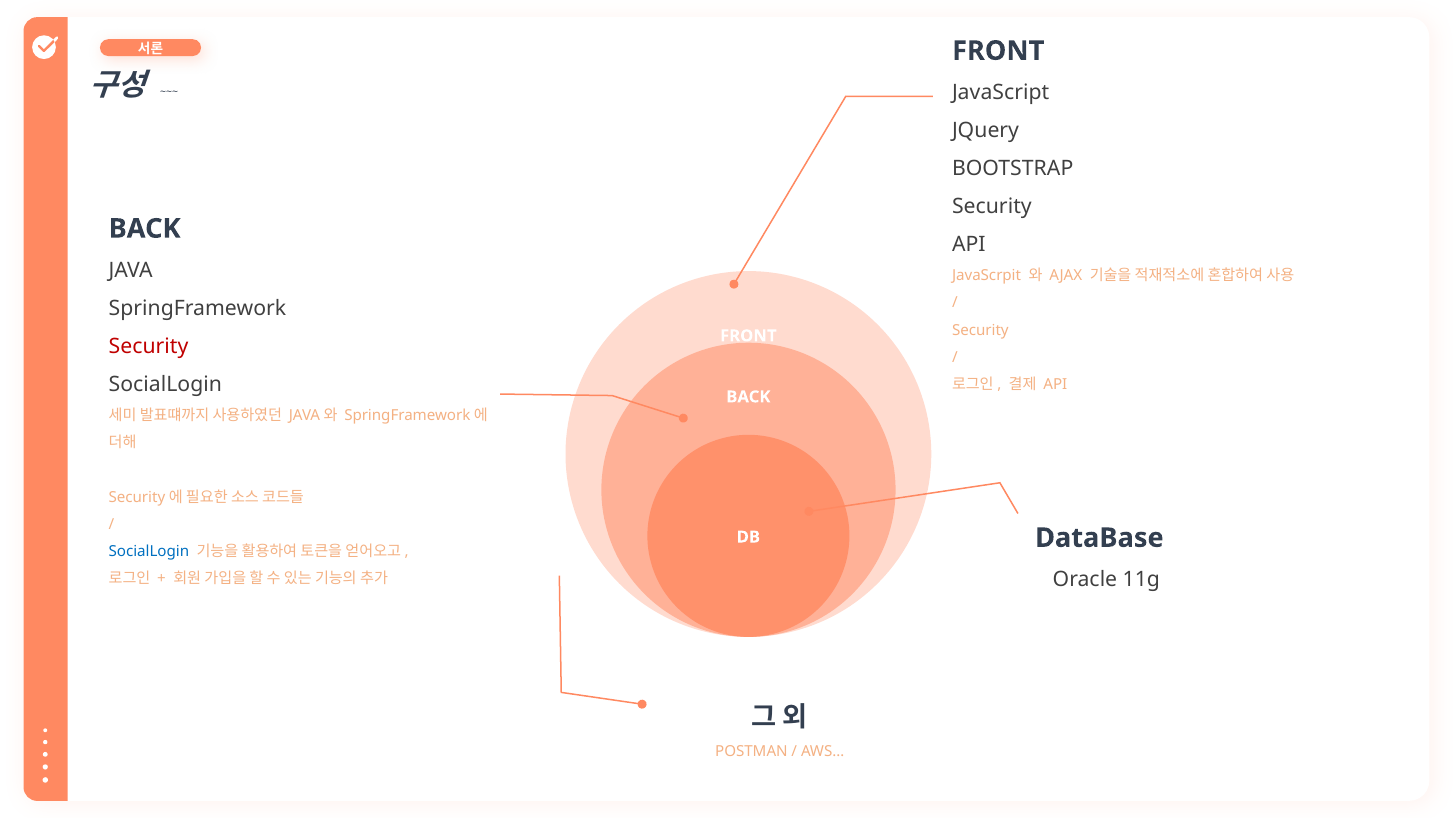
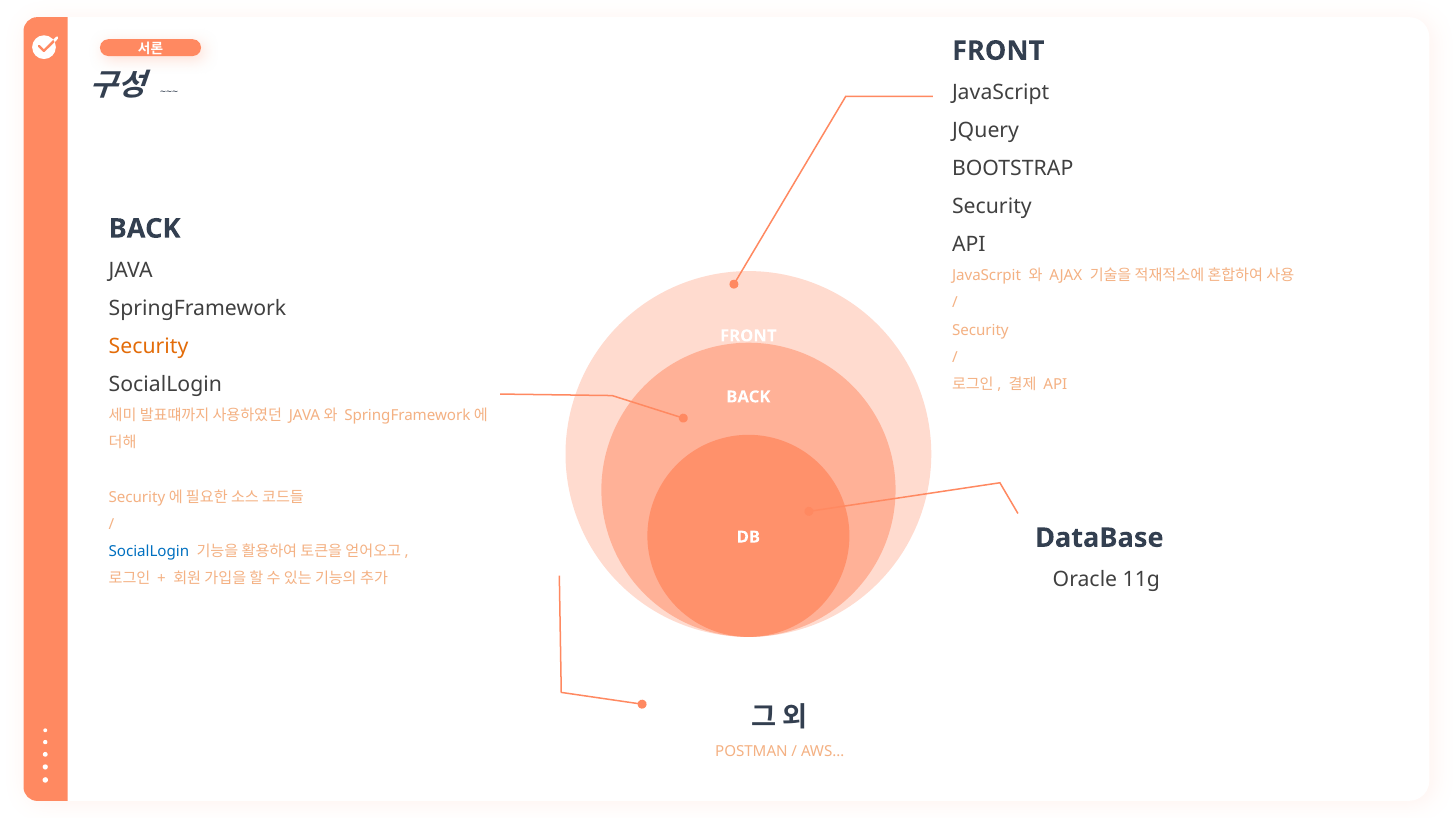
Security colour: red -> orange (149, 346)
